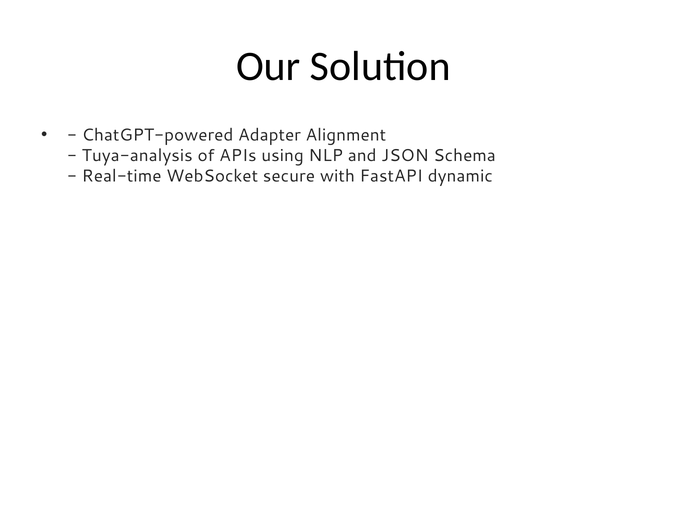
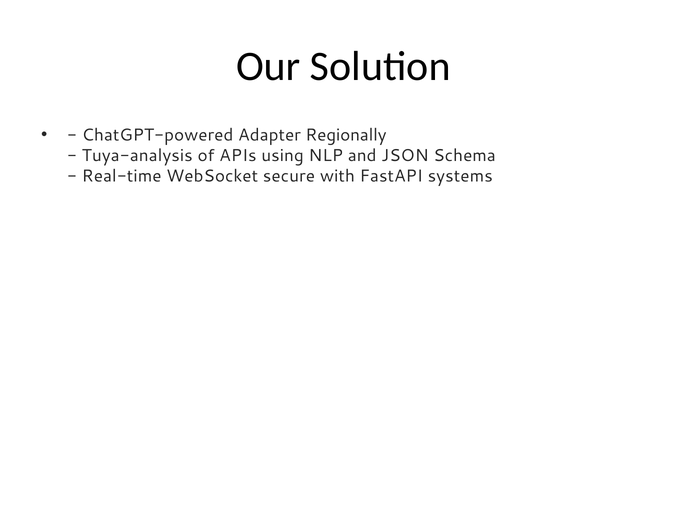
Alignment: Alignment -> Regionally (346, 135)
dynamic: dynamic -> systems (460, 176)
